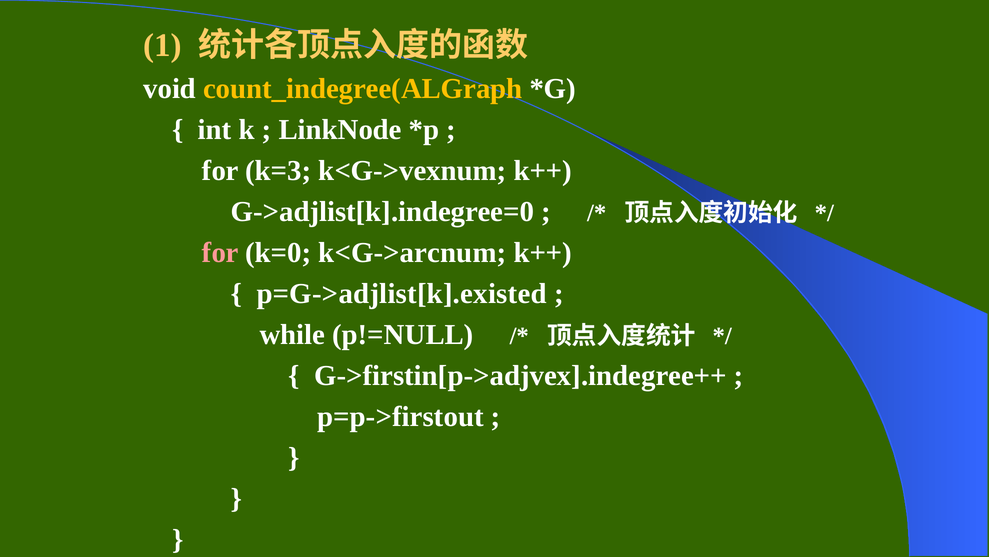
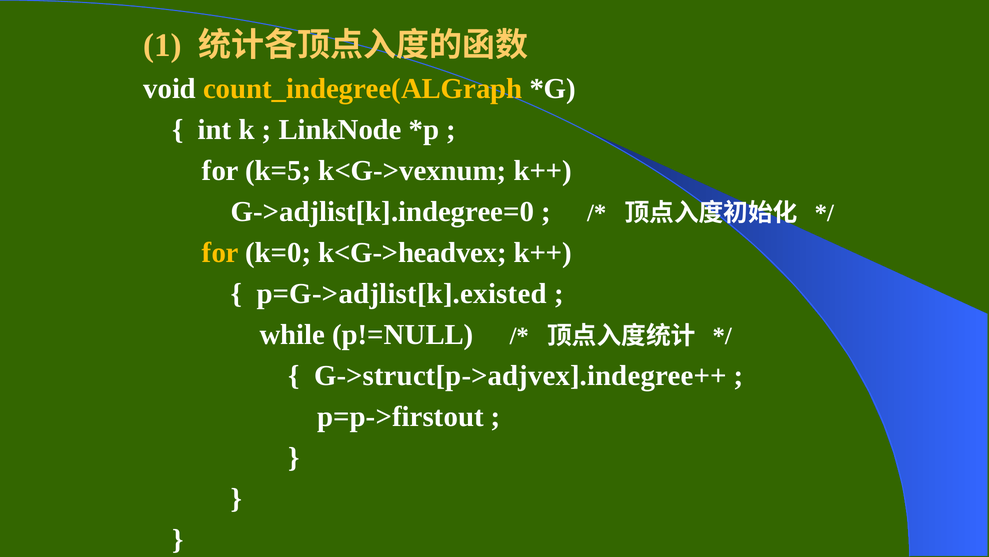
k=3: k=3 -> k=5 (278, 170)
for colour: pink -> yellow (220, 252)
k<G->arcnum: k<G->arcnum -> k<G->headvex (413, 252)
G->firstin[p->adjvex].indegree++: G->firstin[p->adjvex].indegree++ -> G->struct[p->adjvex].indegree++ (520, 375)
